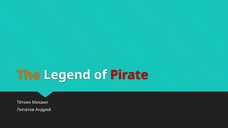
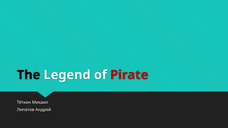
The colour: orange -> black (29, 75)
